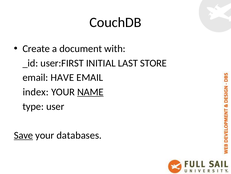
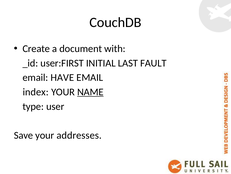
STORE: STORE -> FAULT (153, 63)
Save underline: present -> none (23, 135)
databases: databases -> addresses (79, 135)
